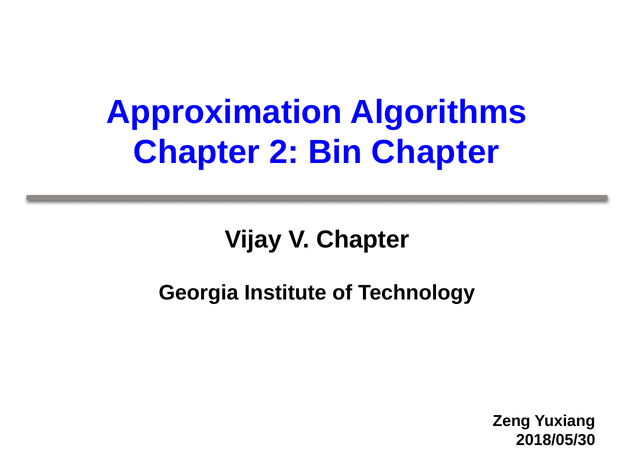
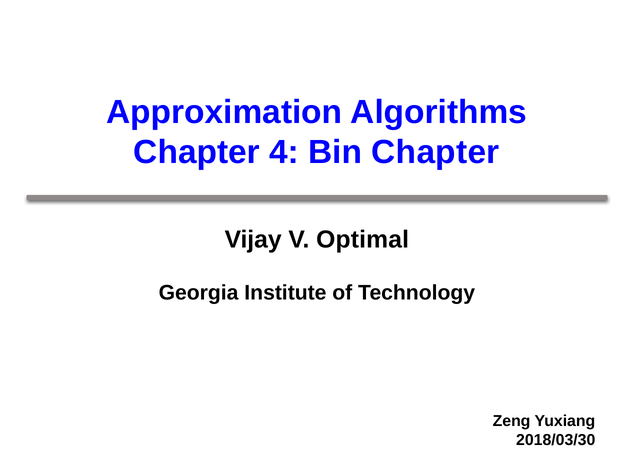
2: 2 -> 4 (284, 152)
V Chapter: Chapter -> Optimal (363, 240)
2018/05/30: 2018/05/30 -> 2018/03/30 (556, 440)
